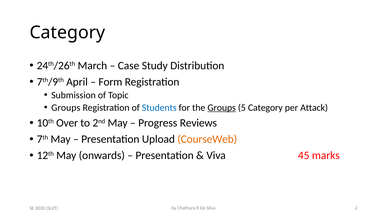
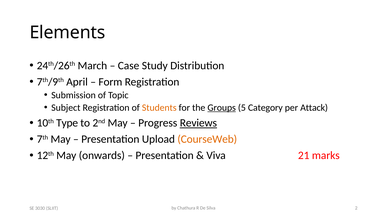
Category: Category -> Elements (67, 33)
Groups: Groups -> Subject (66, 107)
Students colour: blue -> orange (159, 107)
Over: Over -> Type (67, 123)
Reviews underline: none -> present (198, 123)
45: 45 -> 21 (304, 155)
